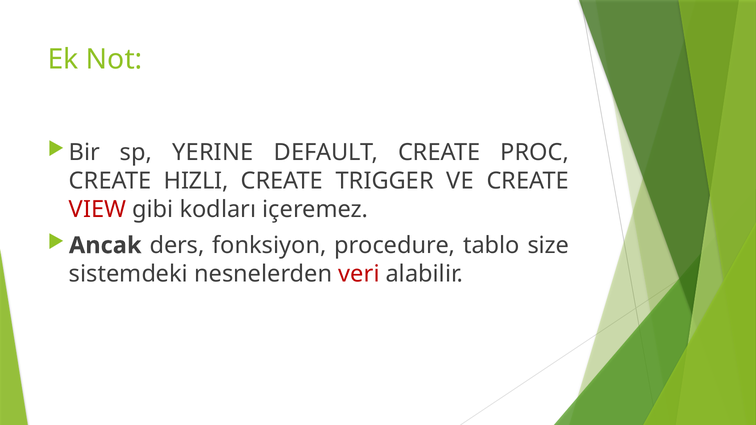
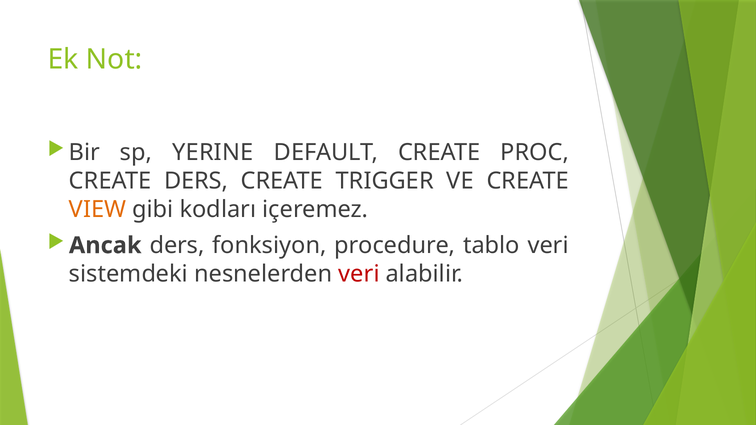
CREATE HIZLI: HIZLI -> DERS (196, 181)
VIEW colour: red -> orange (98, 209)
tablo size: size -> veri (548, 246)
